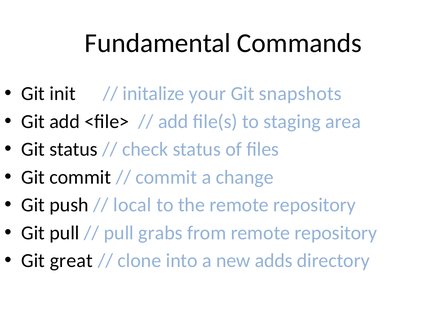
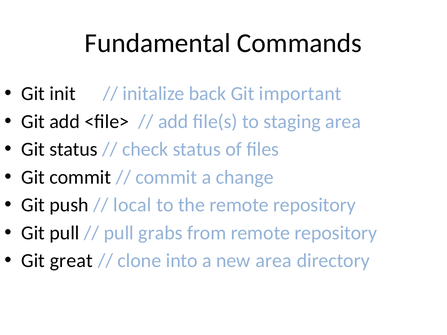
your: your -> back (208, 94)
snapshots: snapshots -> important (300, 94)
new adds: adds -> area (274, 261)
